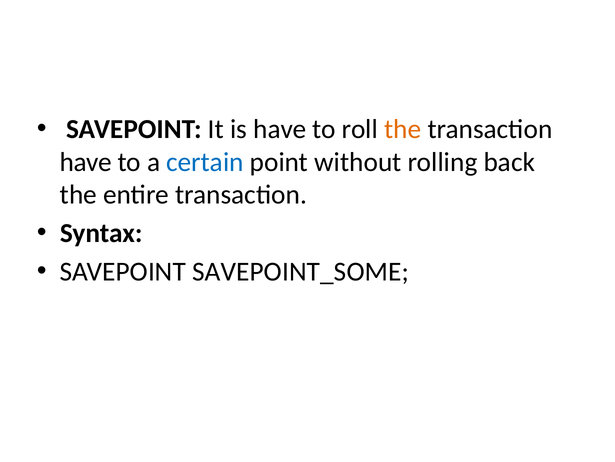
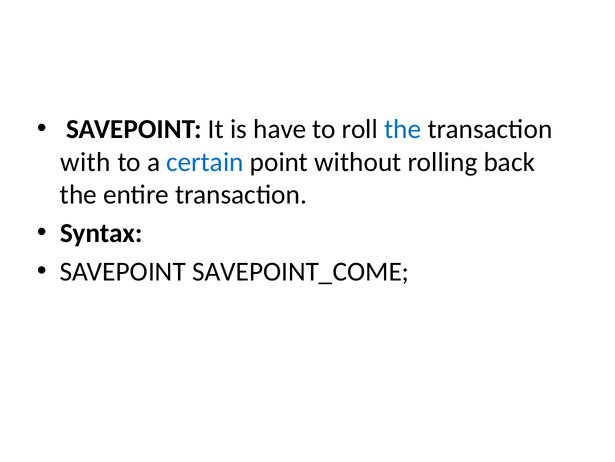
the colour: orange -> blue (403, 129)
have: have -> with (86, 162)
SAVEPOINT_SOME: SAVEPOINT_SOME -> SAVEPOINT_COME (301, 271)
